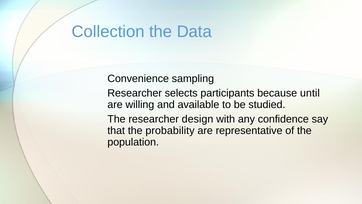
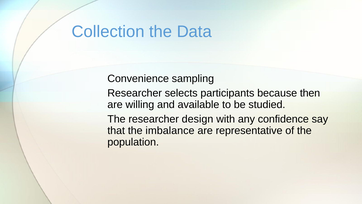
until: until -> then (310, 93)
probability: probability -> imbalance (170, 130)
